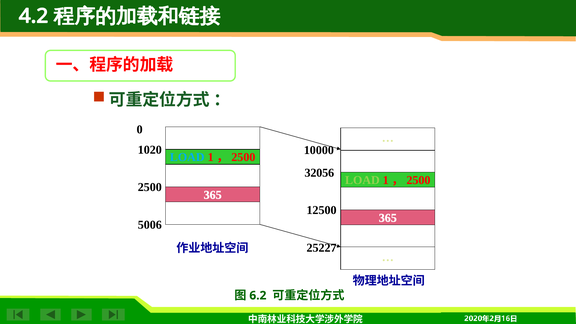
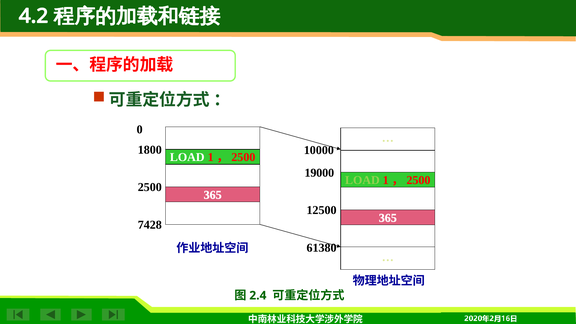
1020: 1020 -> 1800 (150, 150)
LOAD colour: light blue -> white (187, 157)
32056: 32056 -> 19000 (319, 173)
5006: 5006 -> 7428 (150, 225)
25227: 25227 -> 61380 (322, 248)
6.2: 6.2 -> 2.4 (258, 296)
